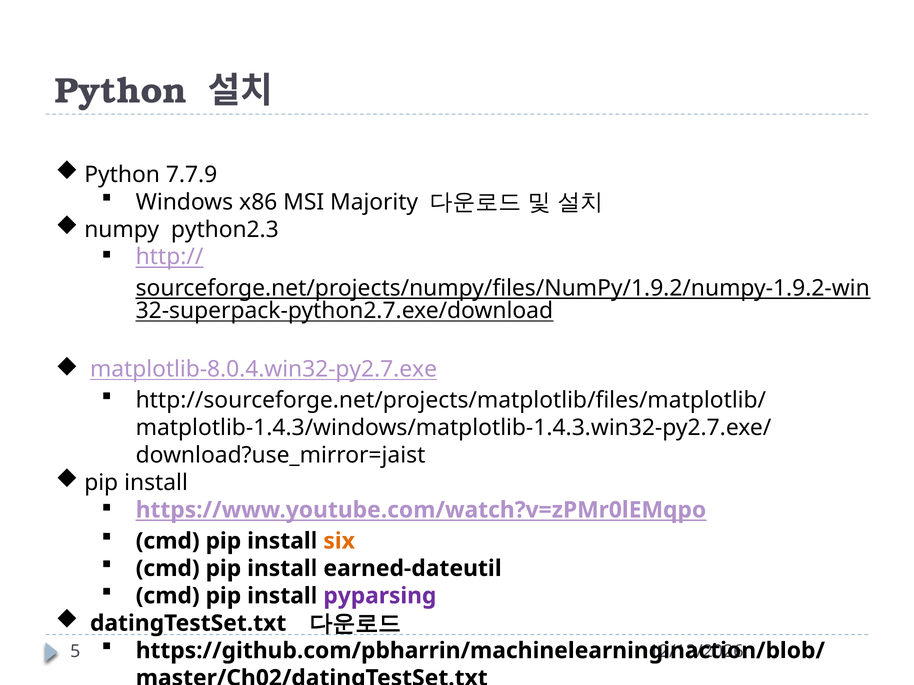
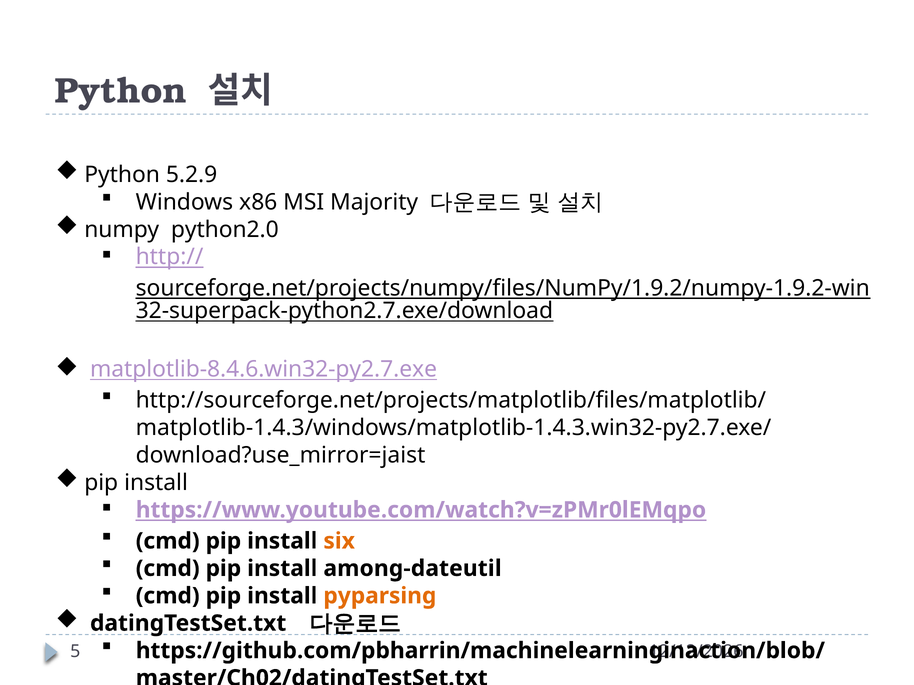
7.7.9: 7.7.9 -> 5.2.9 (192, 175)
python2.3: python2.3 -> python2.0 (225, 230)
matplotlib-8.0.4.win32-py2.7.exe: matplotlib-8.0.4.win32-py2.7.exe -> matplotlib-8.4.6.win32-py2.7.exe (264, 370)
earned-dateutil: earned-dateutil -> among-dateutil (412, 569)
pyparsing colour: purple -> orange (380, 596)
